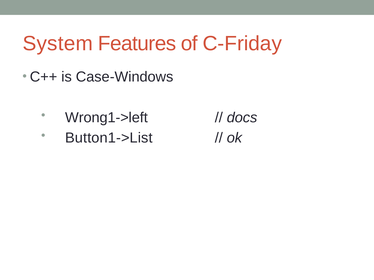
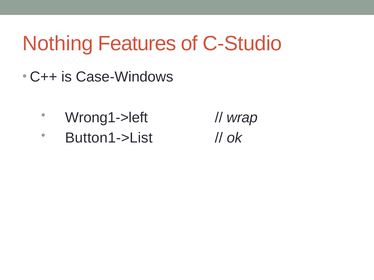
System: System -> Nothing (58, 44)
C-Friday: C-Friday -> C-Studio (242, 44)
docs: docs -> wrap (242, 118)
